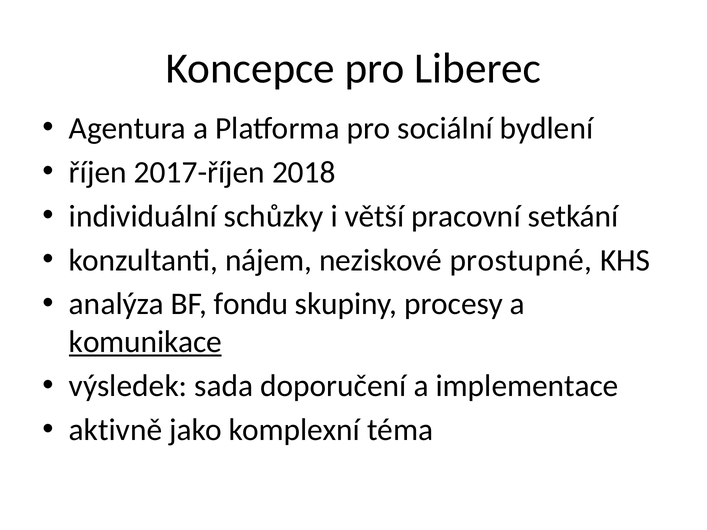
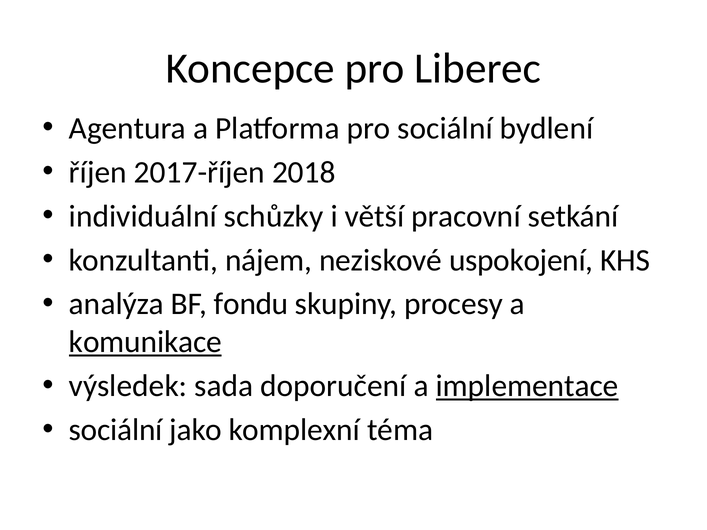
prostupné: prostupné -> uspokojení (521, 260)
implementace underline: none -> present (527, 386)
aktivně: aktivně -> sociální (116, 430)
